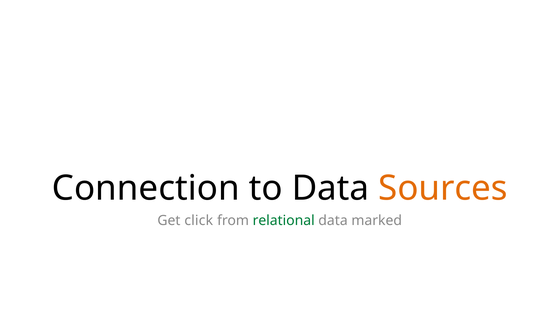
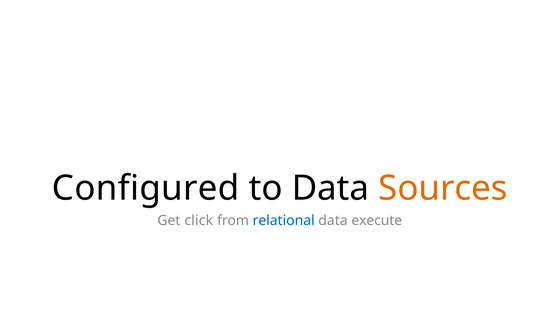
Connection: Connection -> Configured (146, 188)
relational colour: green -> blue (284, 220)
marked: marked -> execute (377, 220)
